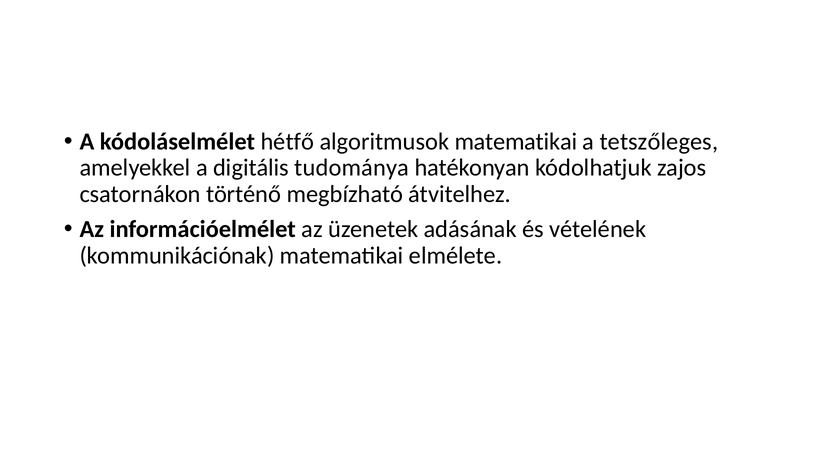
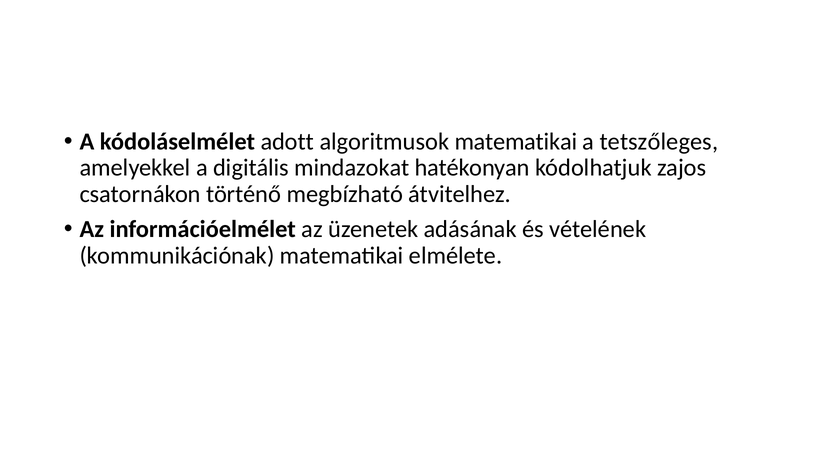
hétfő: hétfő -> adott (287, 142)
tudománya: tudománya -> mindazokat (352, 168)
